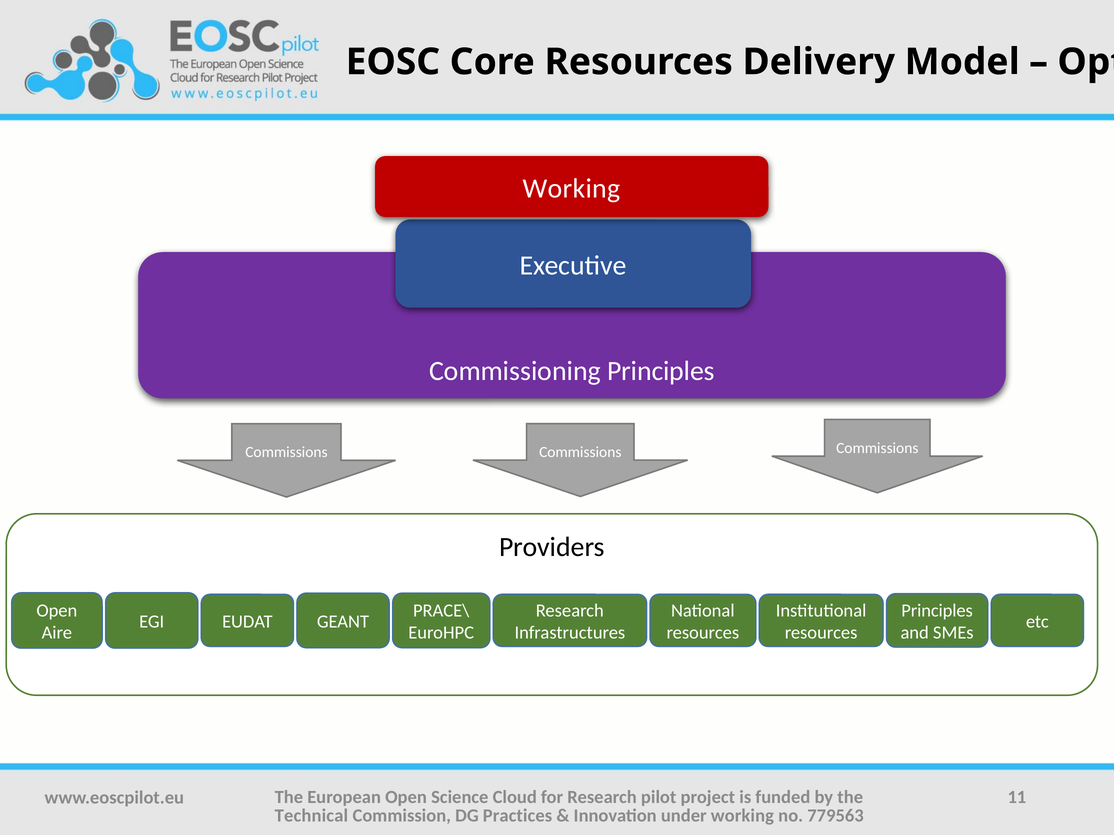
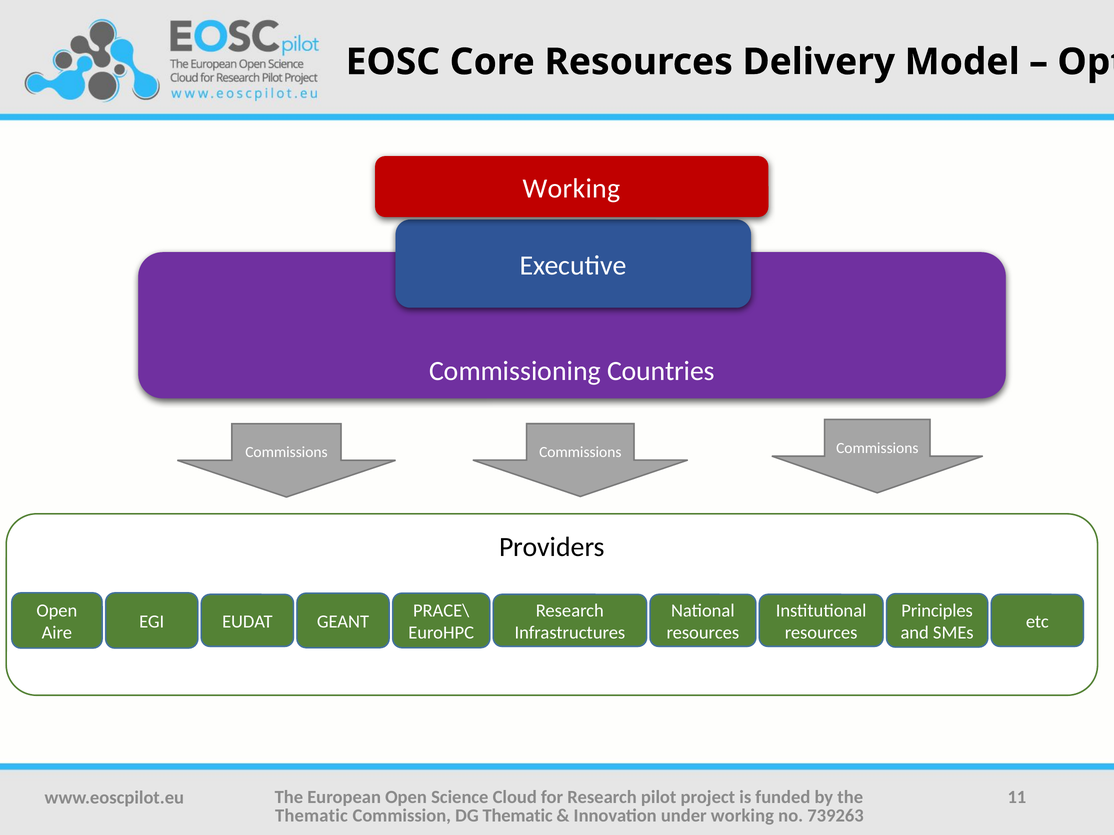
Commissioning Principles: Principles -> Countries (661, 371)
Technical: Technical -> Thematic (311, 816)
DG Practices: Practices -> Thematic (518, 816)
779563: 779563 -> 739263 (836, 816)
